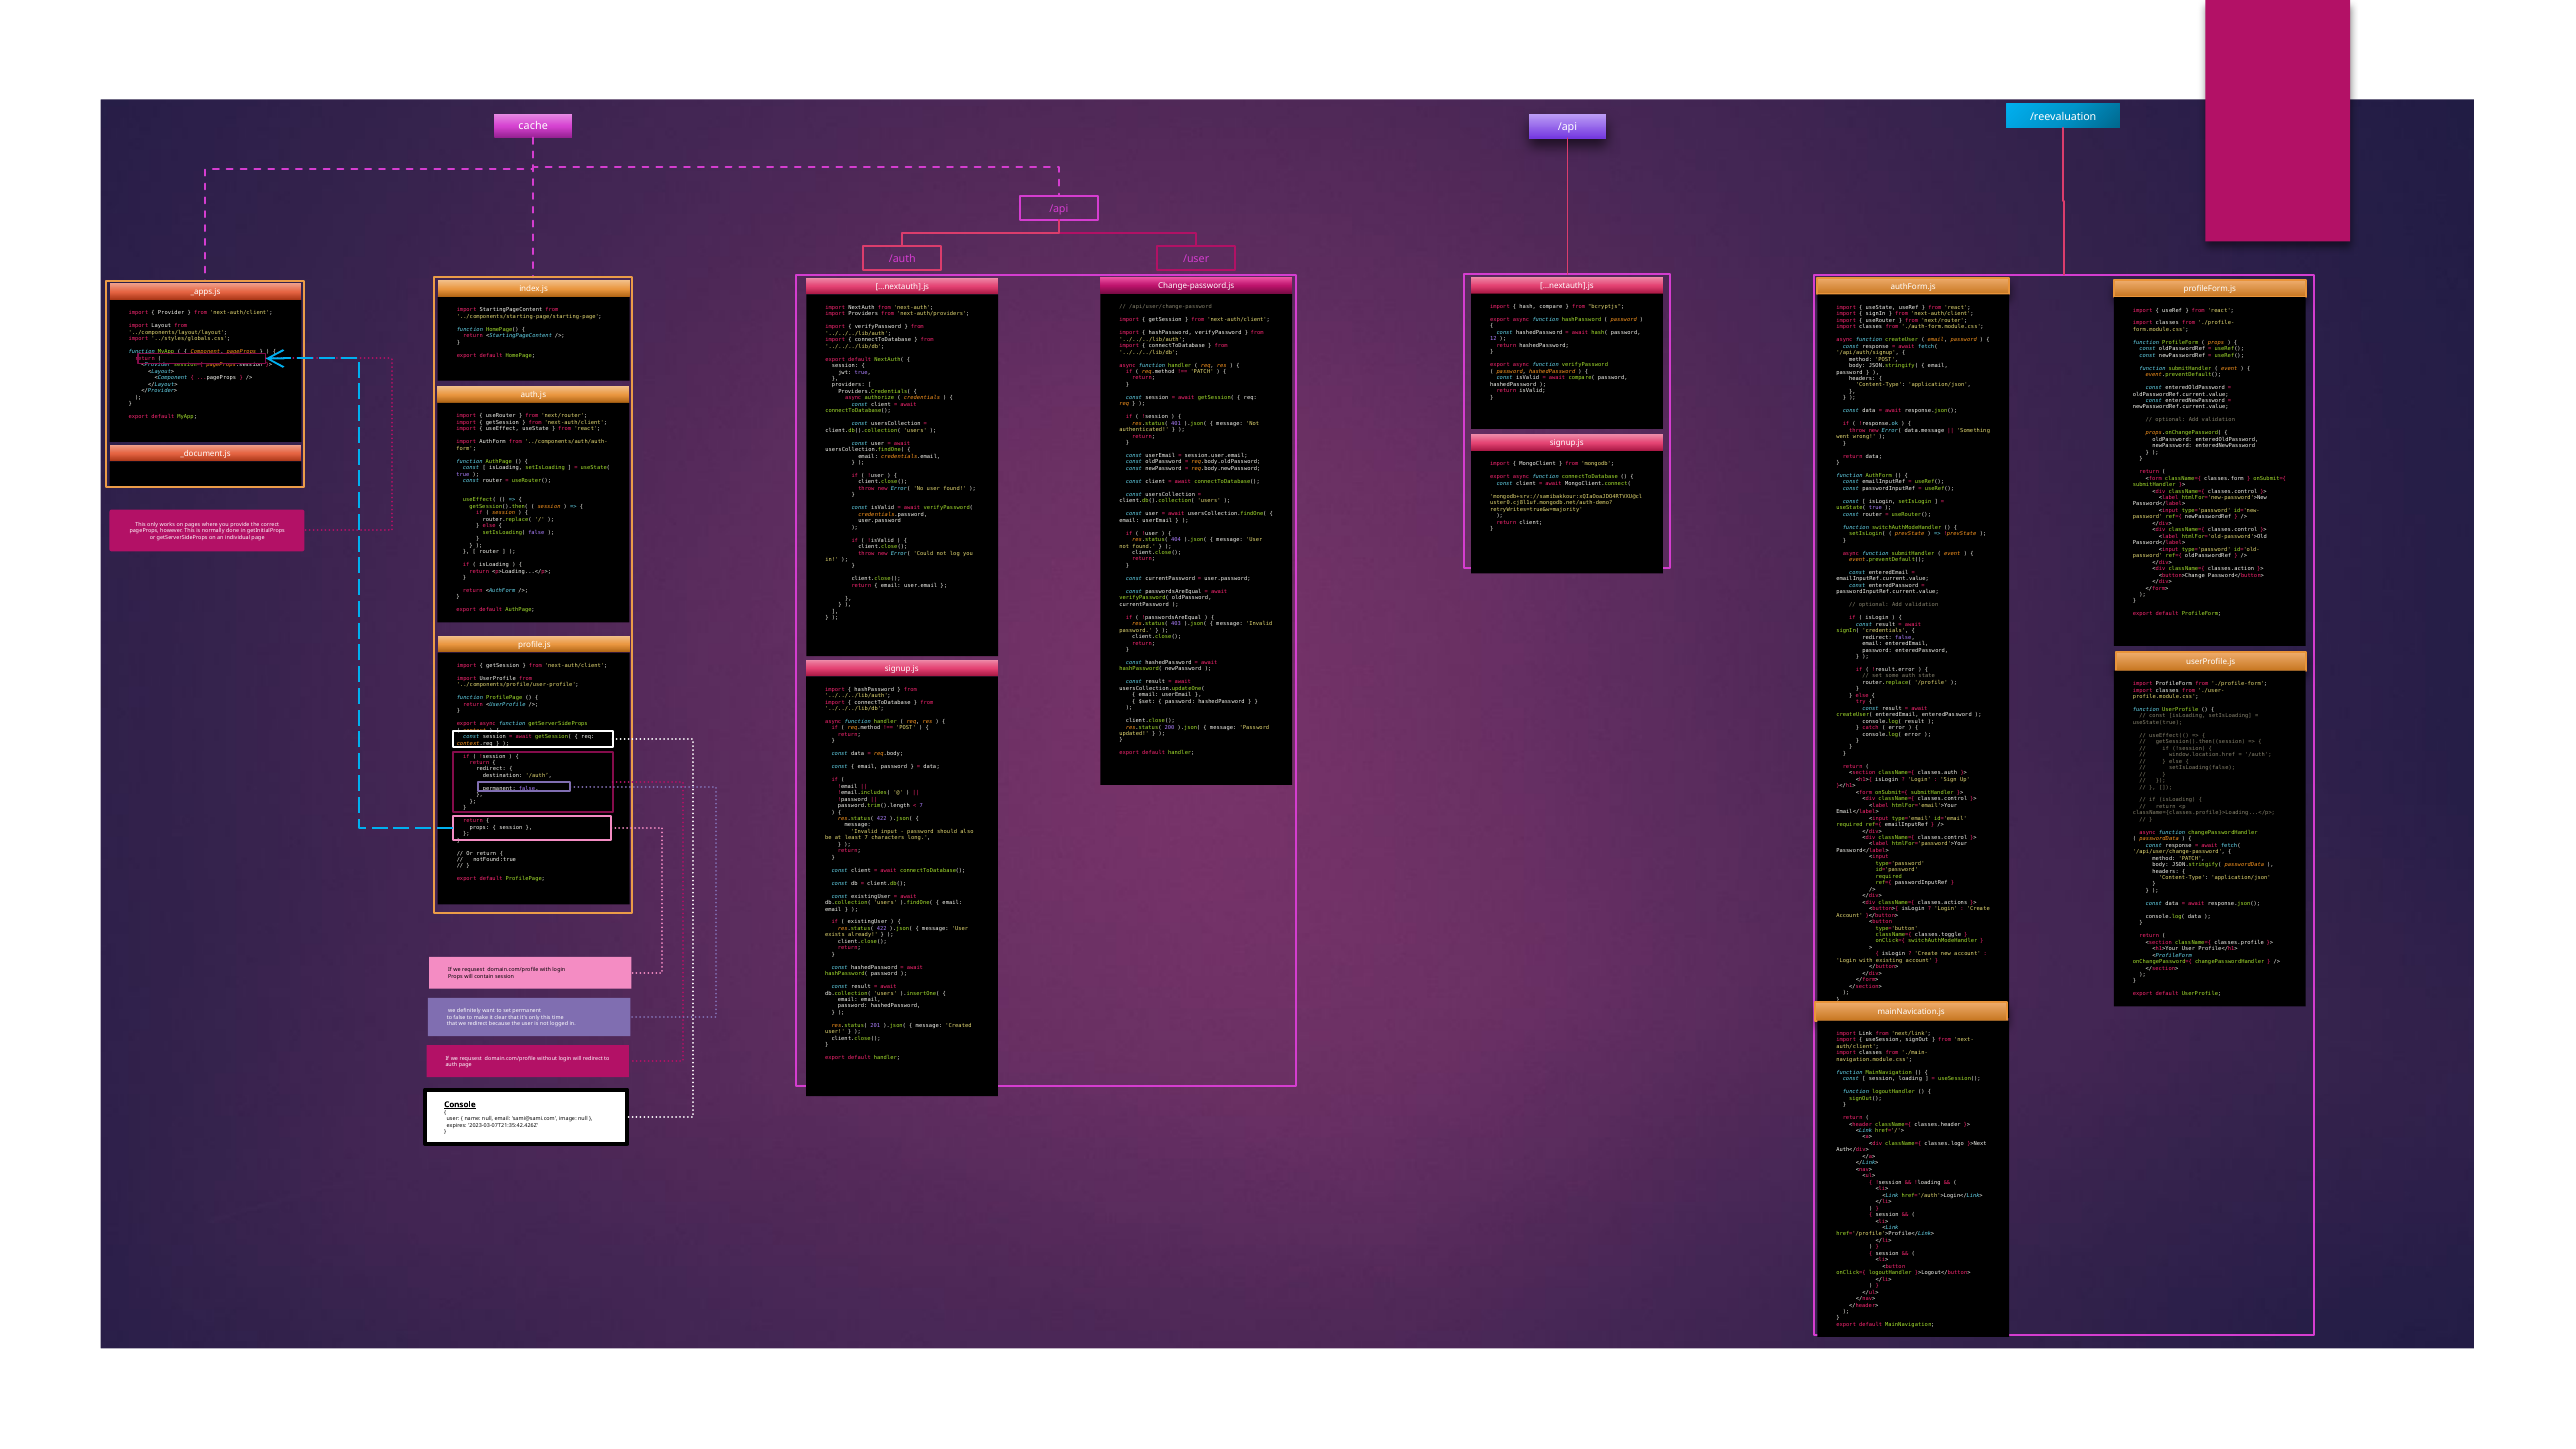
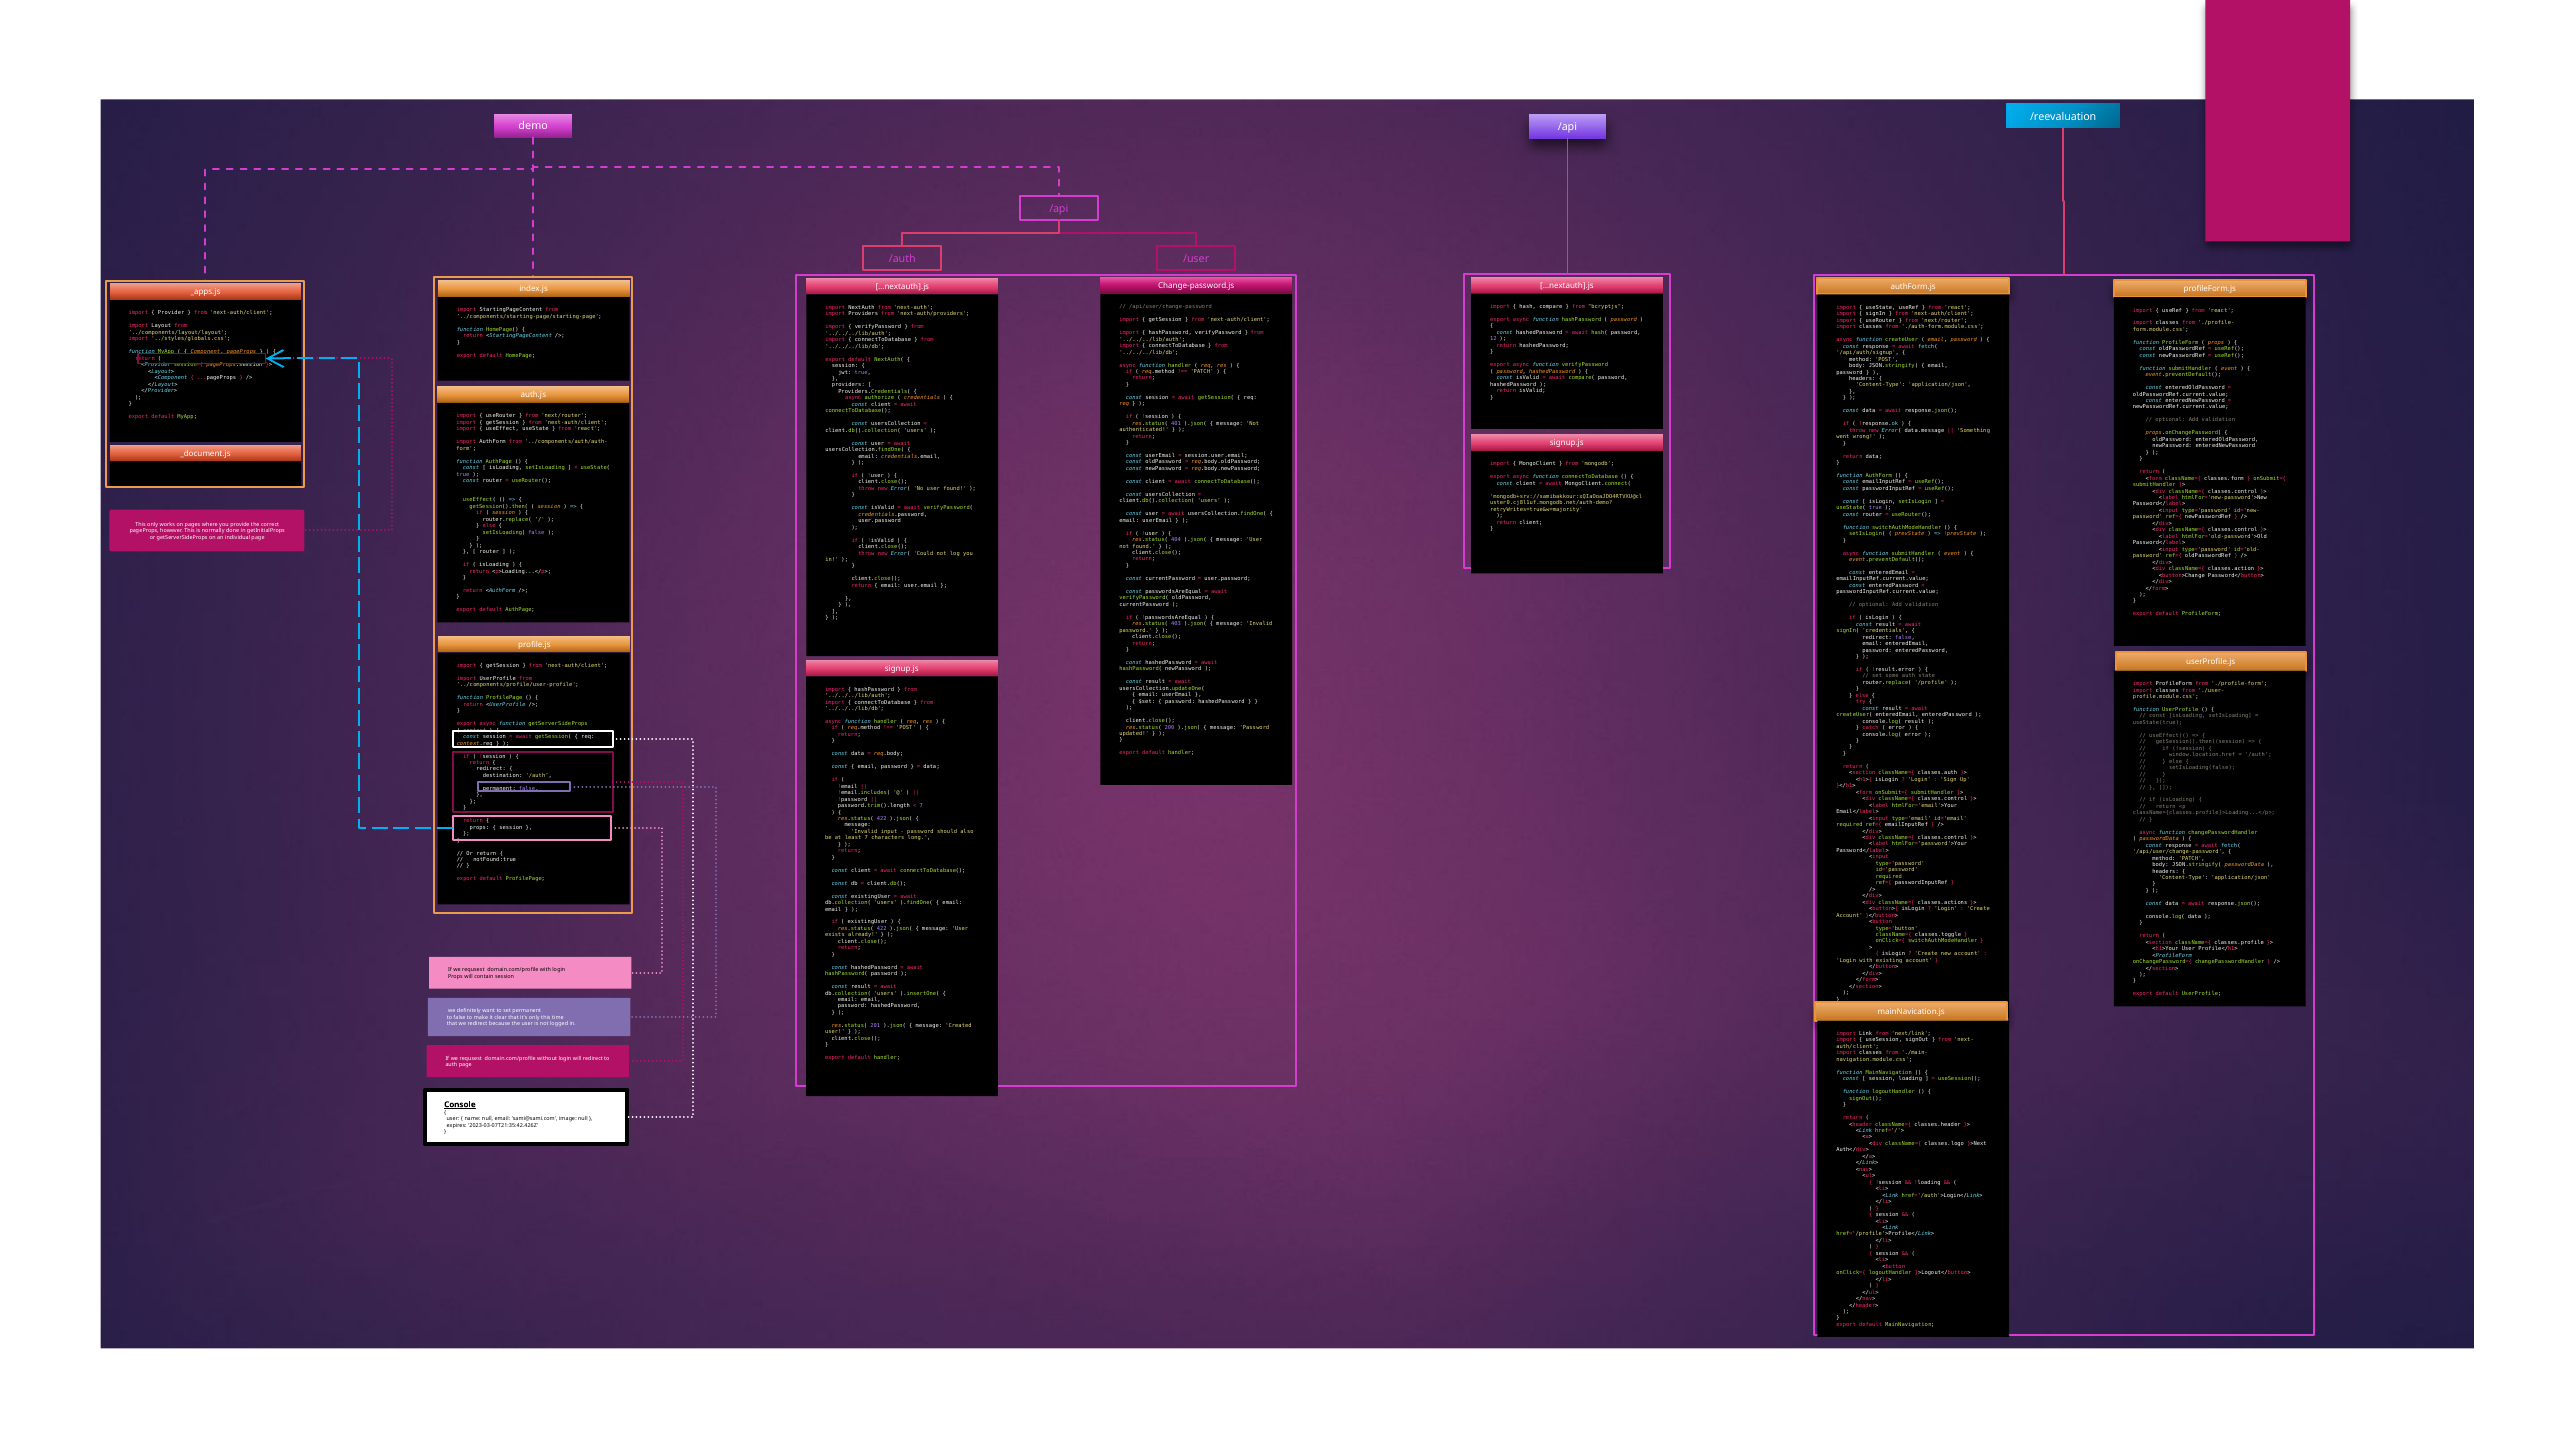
cache: cache -> demo (533, 126)
